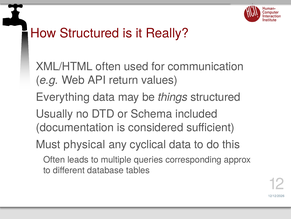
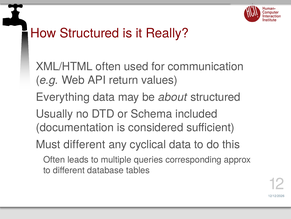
things: things -> about (173, 97)
Must physical: physical -> different (84, 144)
